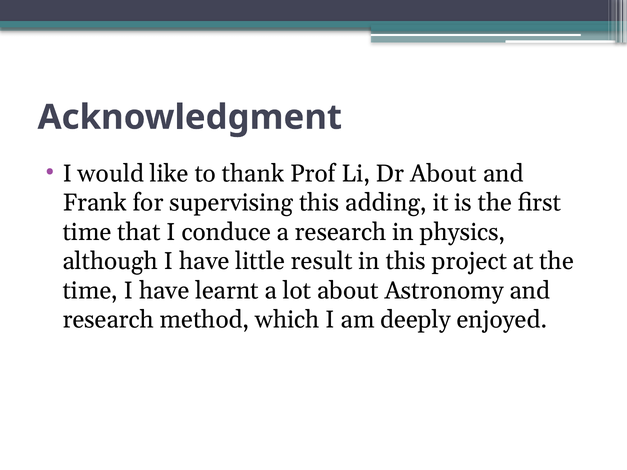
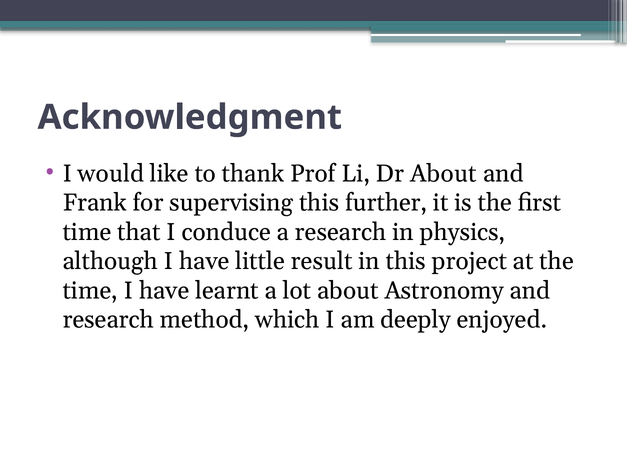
adding: adding -> further (386, 203)
